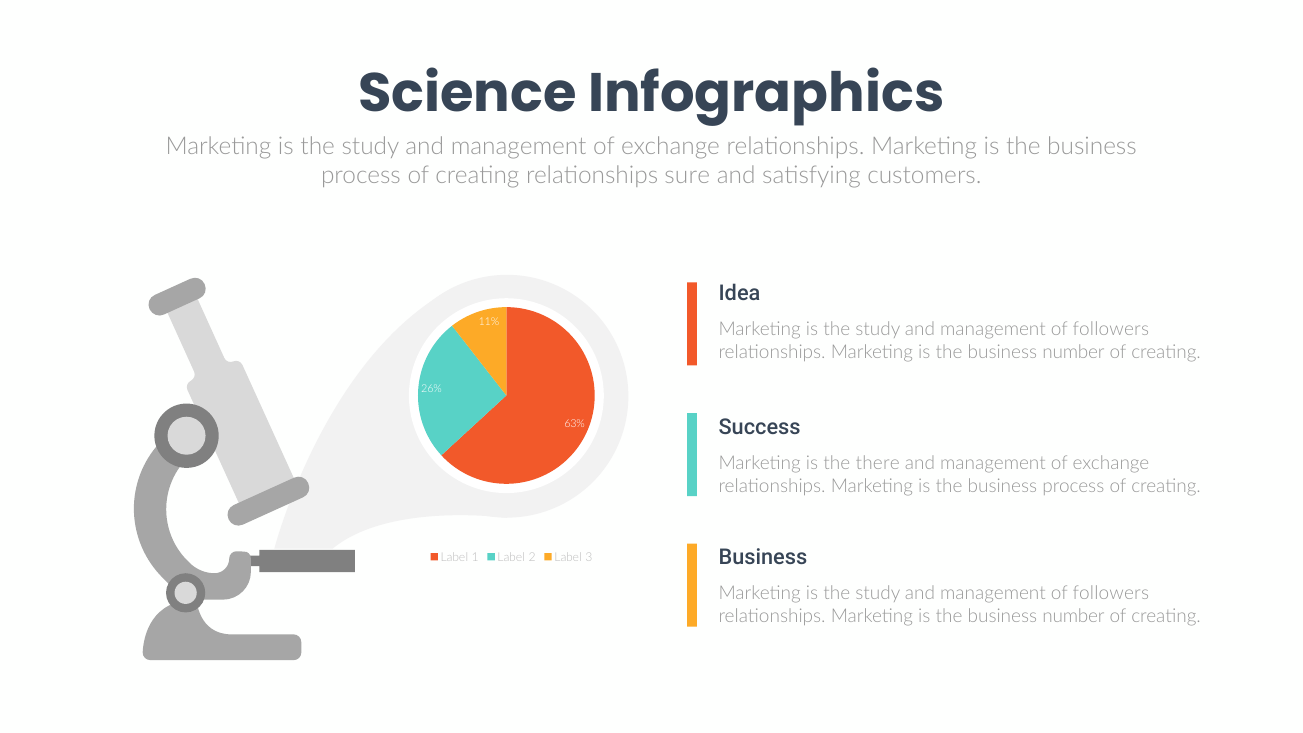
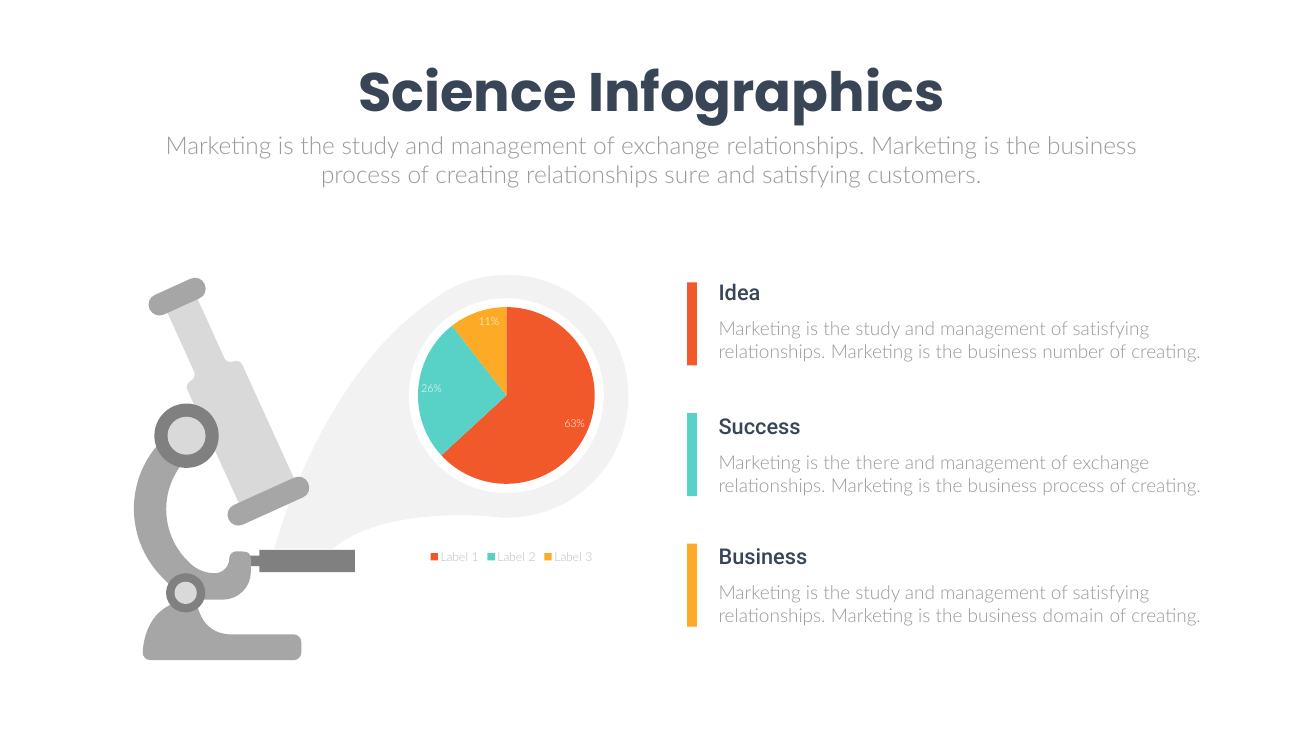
followers: followers -> satisfying (1111, 330)
followers: followers -> satisfying (1111, 593)
number: number -> domain (1073, 616)
